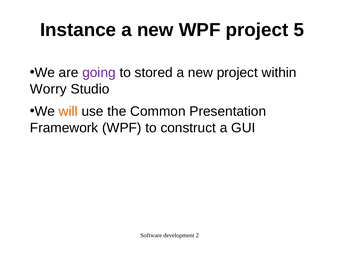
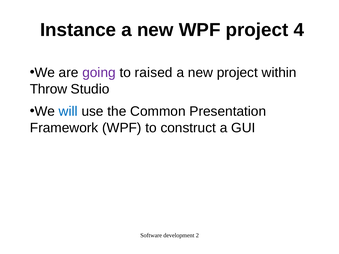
5: 5 -> 4 (299, 30)
stored: stored -> raised (154, 73)
Worry: Worry -> Throw (48, 89)
will colour: orange -> blue (68, 112)
